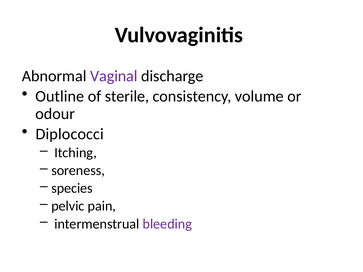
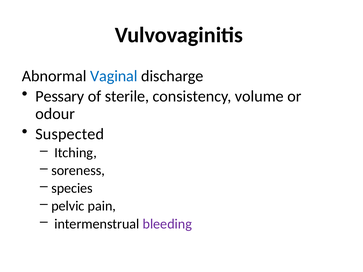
Vaginal colour: purple -> blue (114, 76)
Outline: Outline -> Pessary (60, 96)
Diplococci: Diplococci -> Suspected (70, 134)
